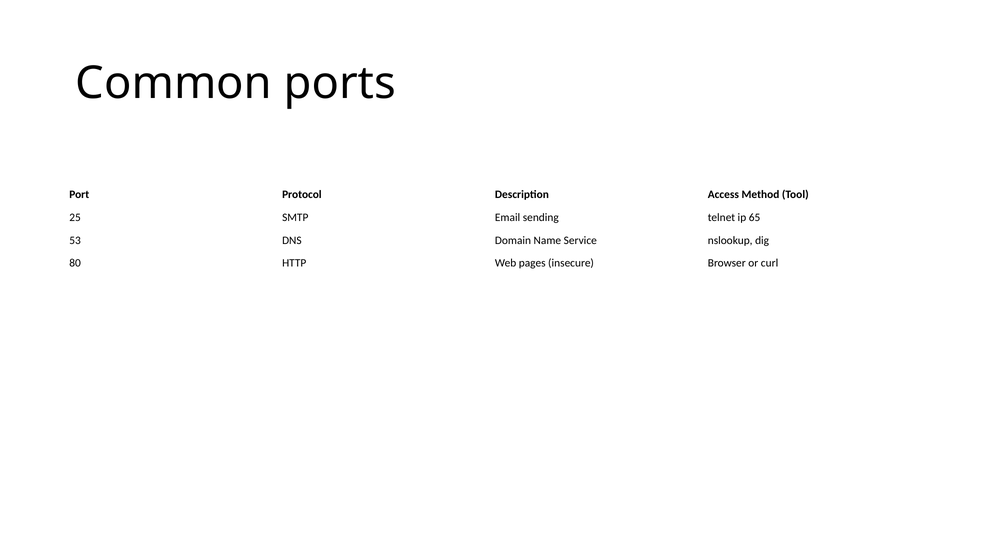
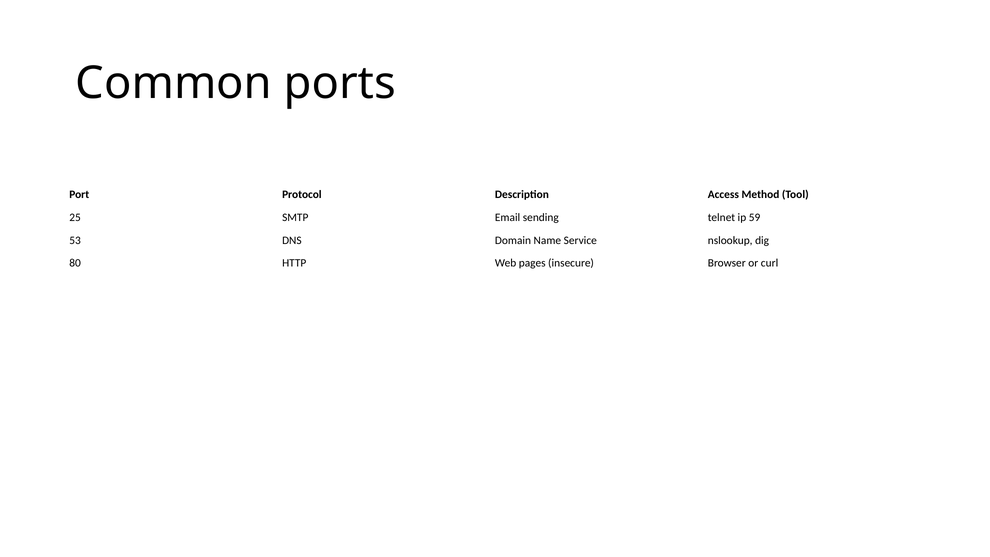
65: 65 -> 59 (755, 217)
